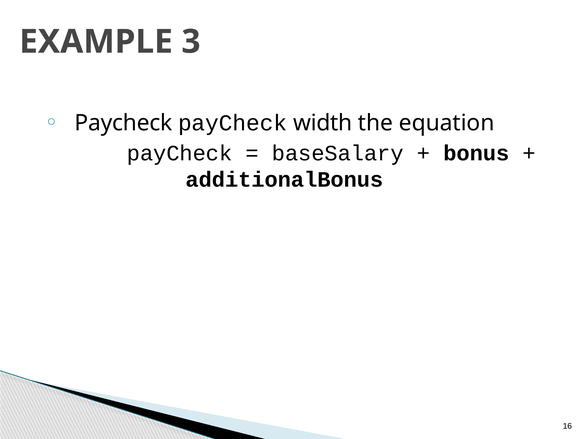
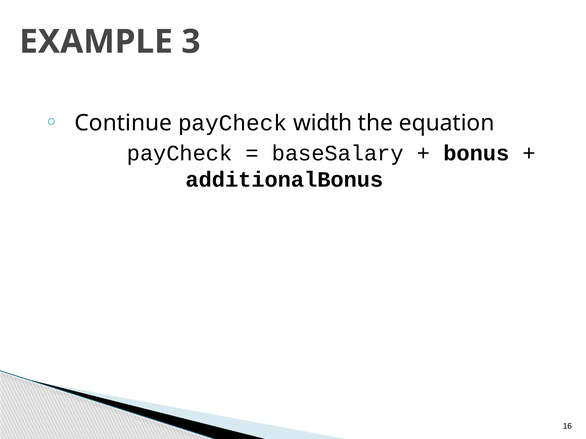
Paycheck: Paycheck -> Continue (123, 123)
